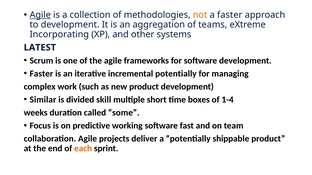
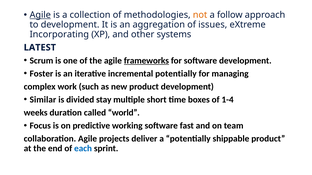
a faster: faster -> follow (230, 15)
teams: teams -> issues (213, 25)
frameworks underline: none -> present (146, 61)
Faster: Faster -> Foster (41, 74)
skill: skill -> stay (104, 100)
some: some -> world (124, 113)
each colour: orange -> blue (83, 149)
